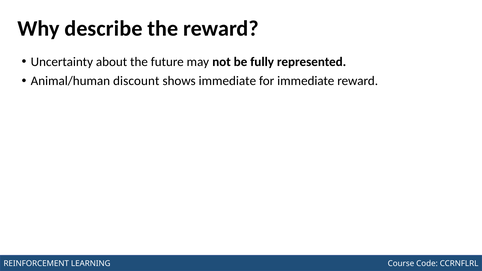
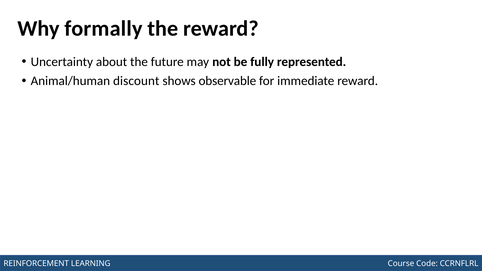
describe: describe -> formally (103, 29)
shows immediate: immediate -> observable (227, 81)
